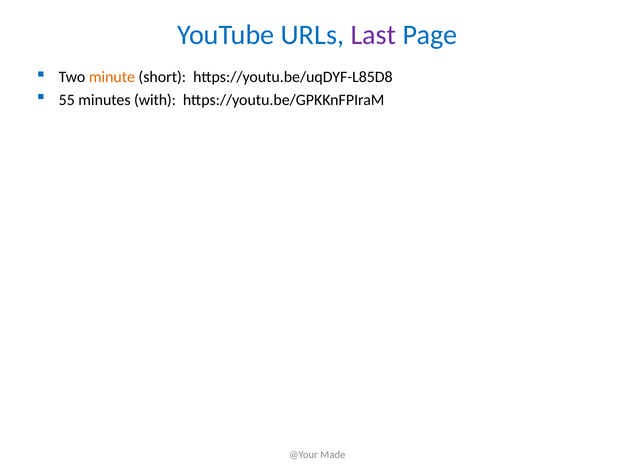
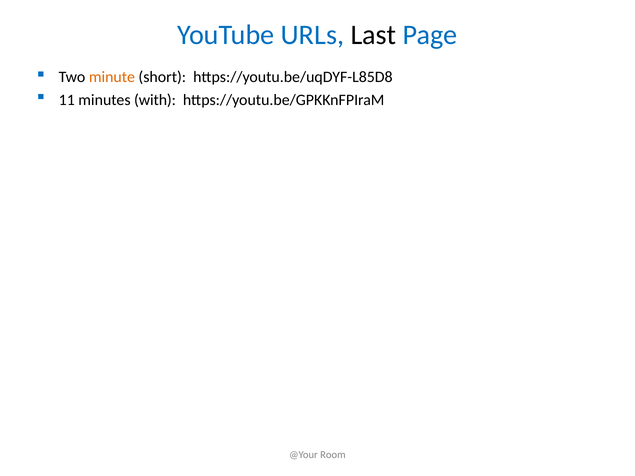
Last colour: purple -> black (373, 35)
55: 55 -> 11 (67, 100)
Made: Made -> Room (333, 455)
